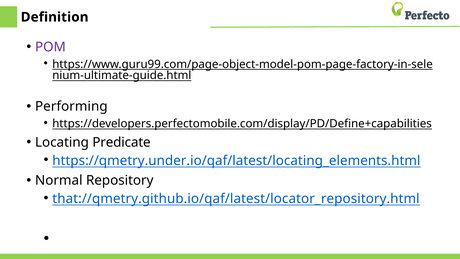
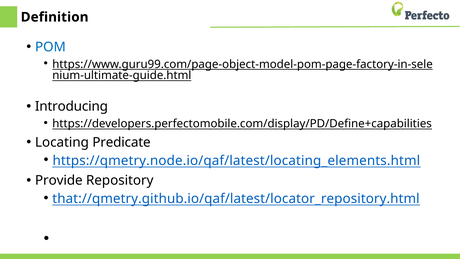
POM colour: purple -> blue (50, 47)
Performing: Performing -> Introducing (71, 106)
https://qmetry.under.io/qaf/latest/locating_elements.html: https://qmetry.under.io/qaf/latest/locating_elements.html -> https://qmetry.node.io/qaf/latest/locating_elements.html (236, 161)
Normal: Normal -> Provide (59, 180)
